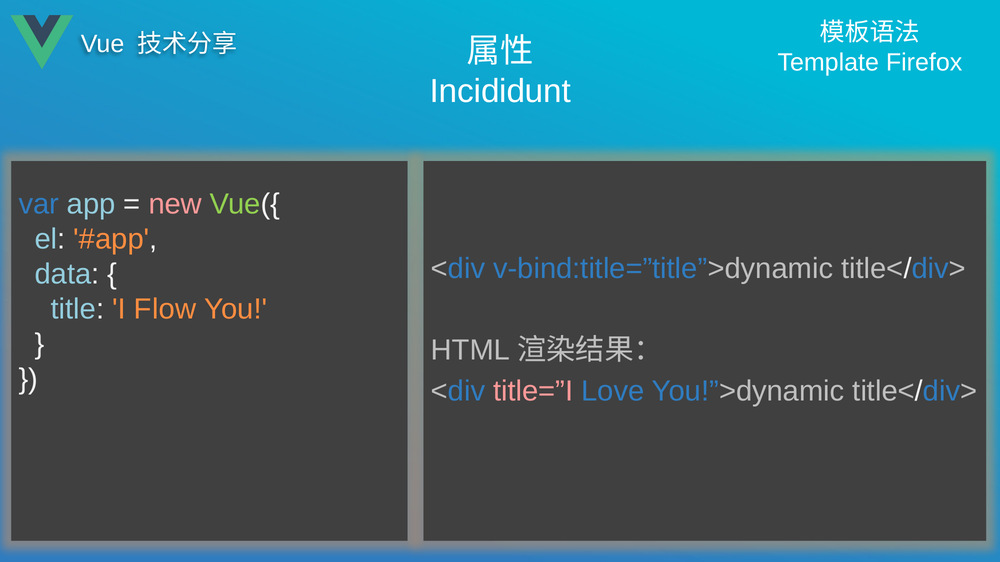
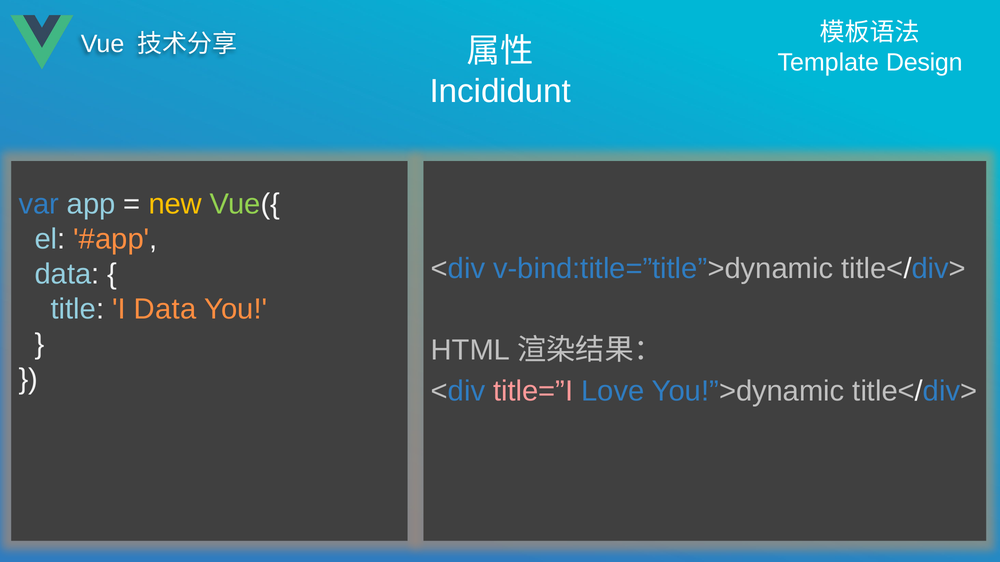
Firefox: Firefox -> Design (924, 63)
new colour: pink -> yellow (175, 204)
I Flow: Flow -> Data (165, 309)
